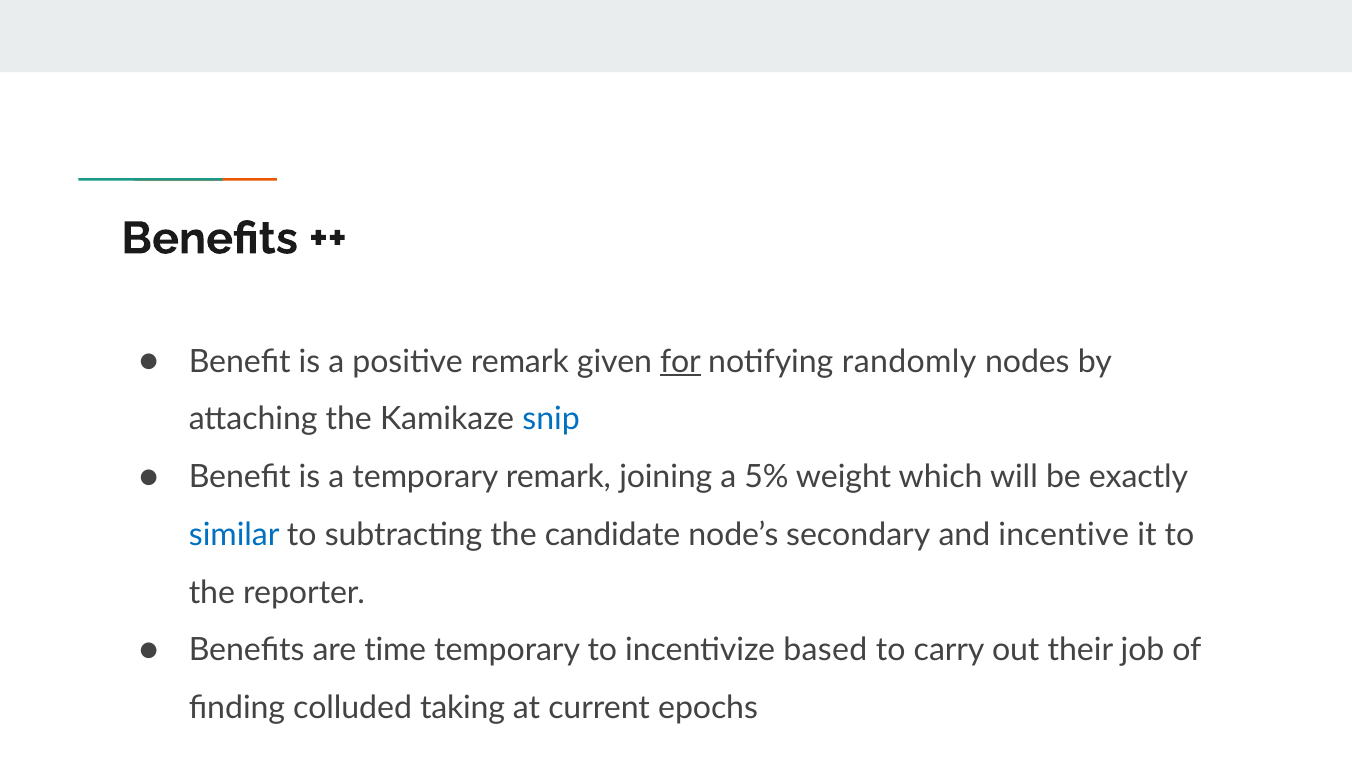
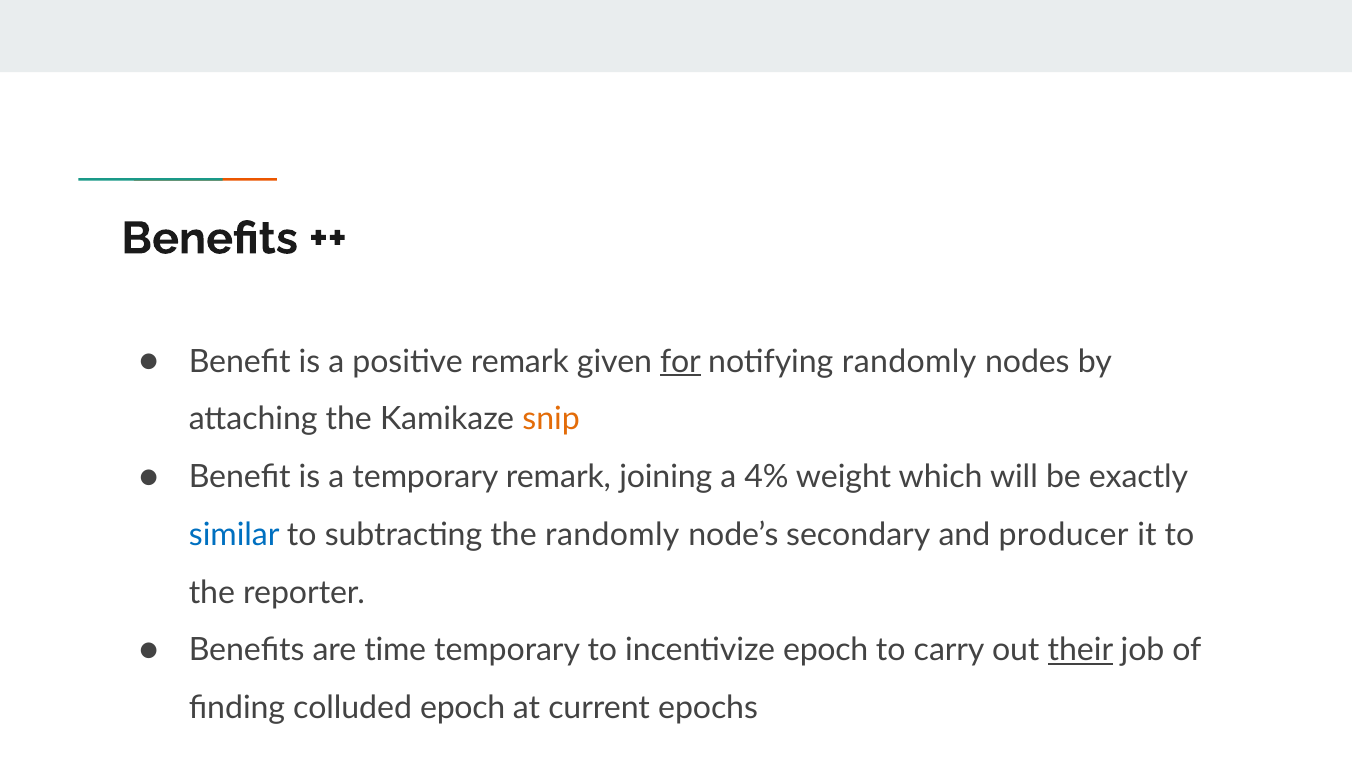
snip colour: blue -> orange (551, 419)
5%: 5% -> 4% (767, 477)
the candidate: candidate -> randomly (612, 535)
incentive: incentive -> producer (1064, 535)
incentivize based: based -> epoch (826, 651)
their underline: none -> present (1080, 651)
colluded taking: taking -> epoch (463, 709)
